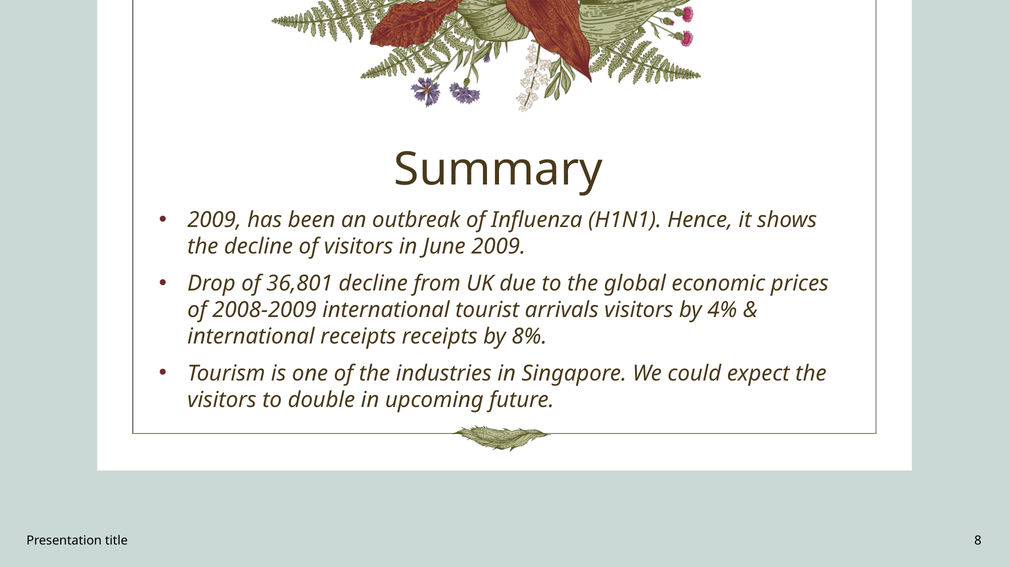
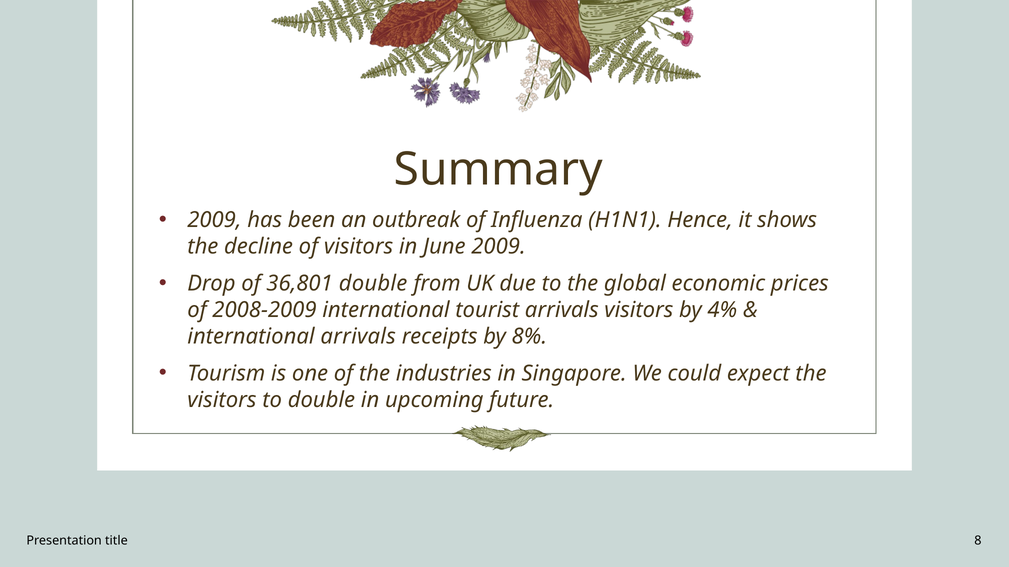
36,801 decline: decline -> double (373, 284)
international receipts: receipts -> arrivals (358, 337)
